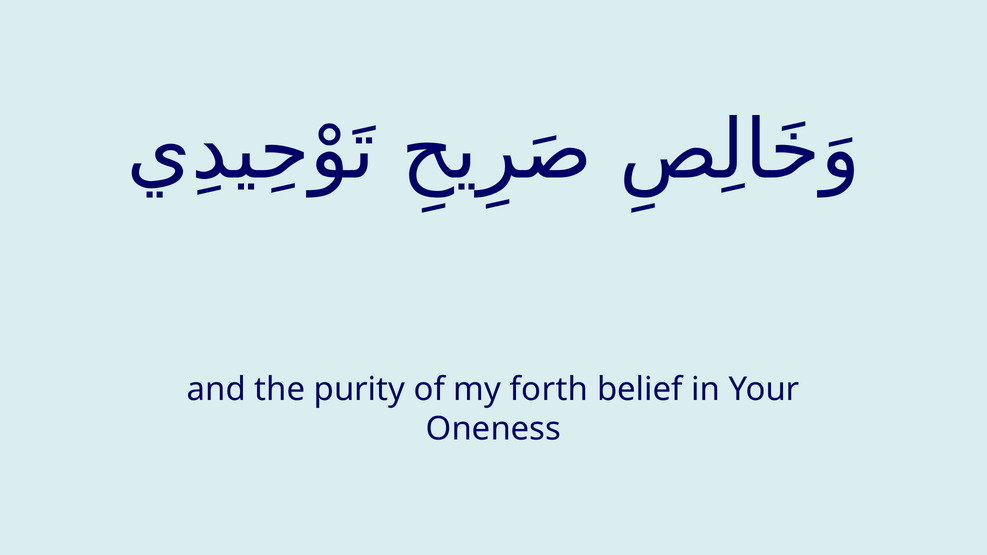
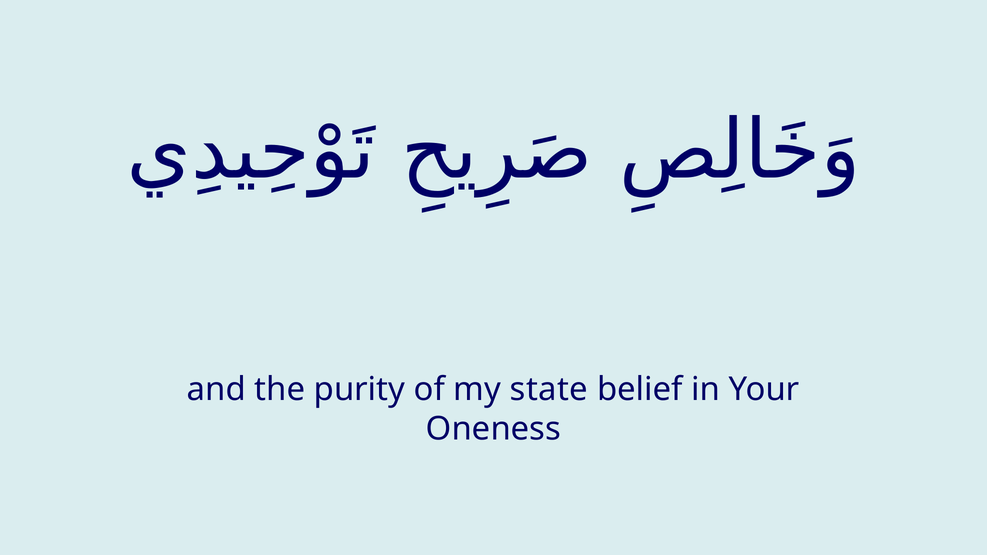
forth: forth -> state (549, 390)
